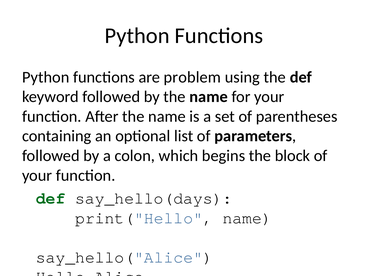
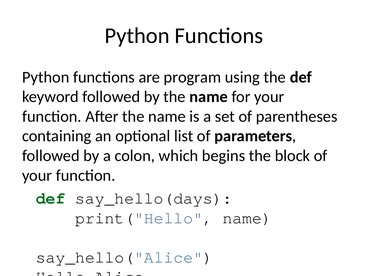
problem: problem -> program (192, 77)
